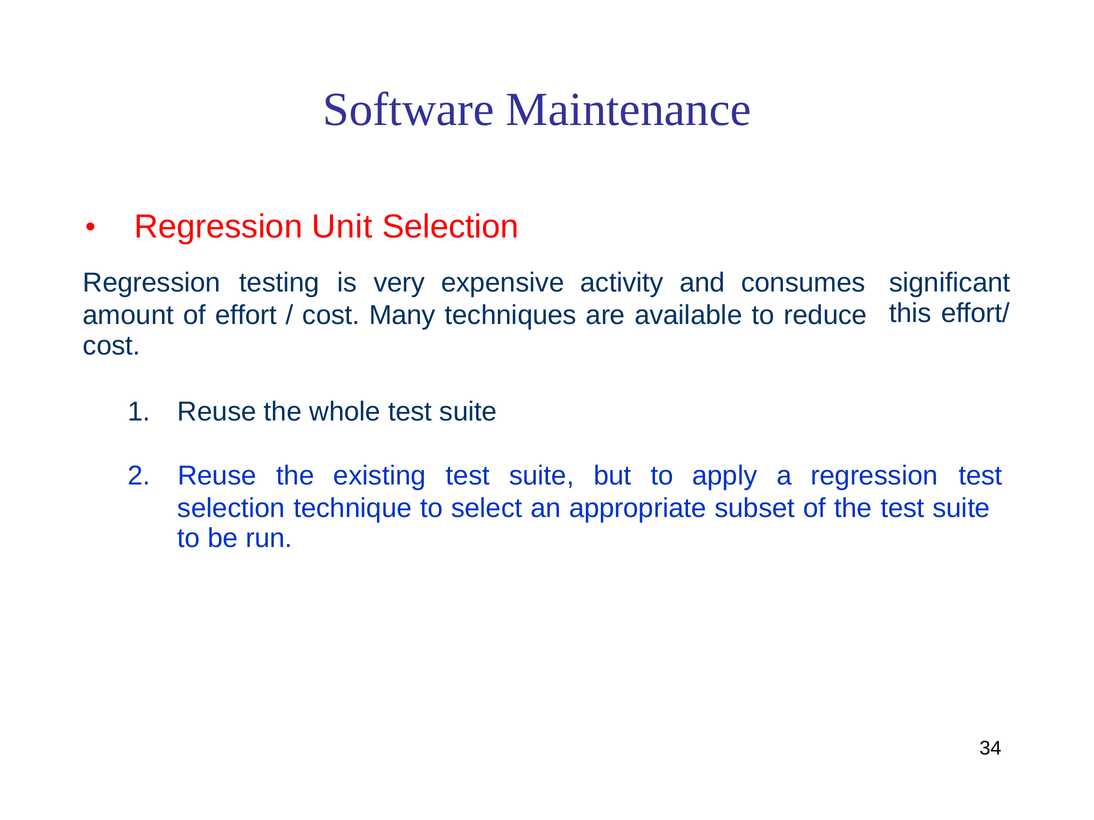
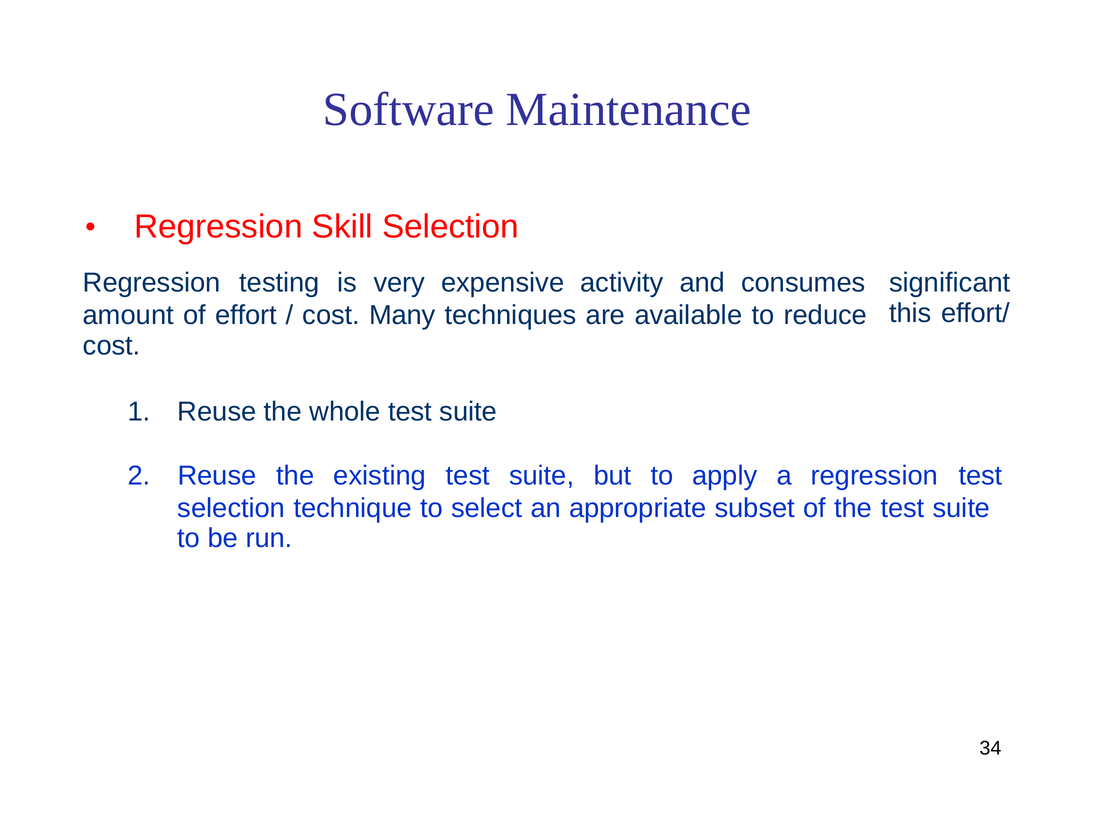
Unit: Unit -> Skill (342, 227)
